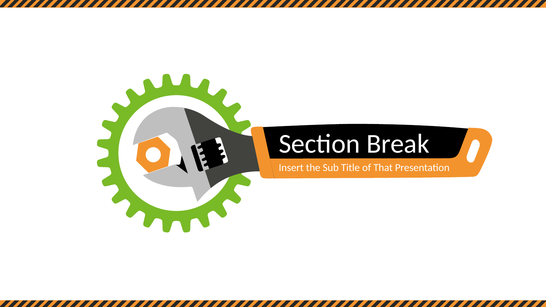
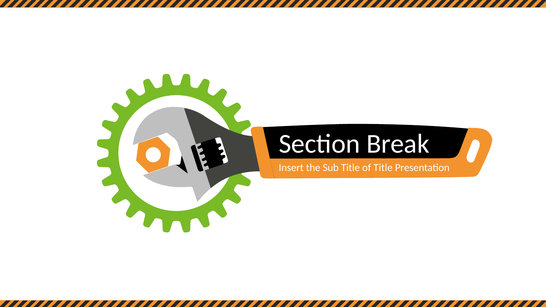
of That: That -> Title (383, 168)
